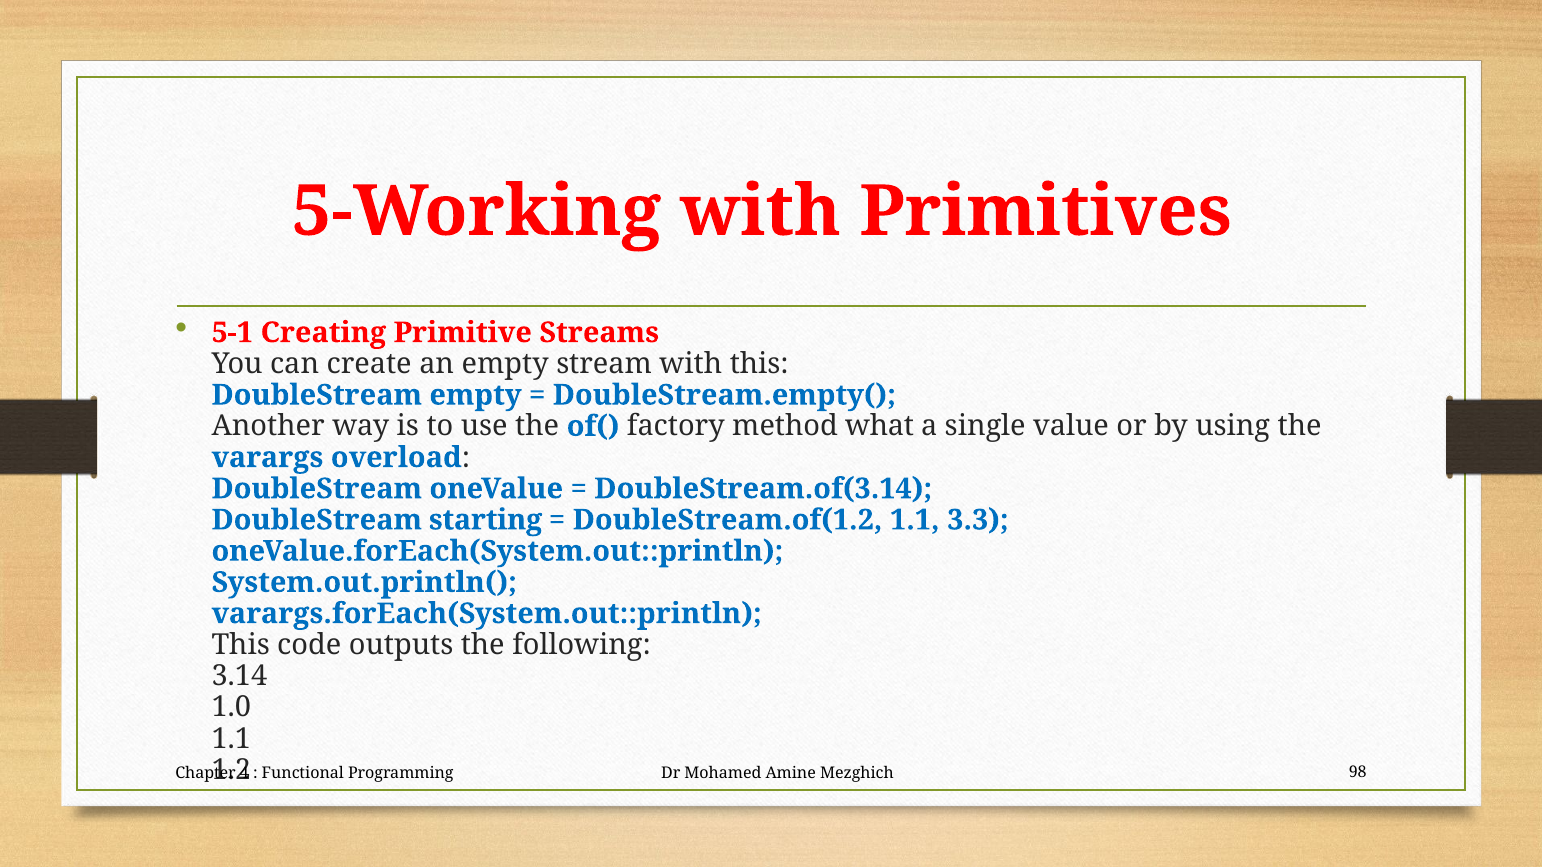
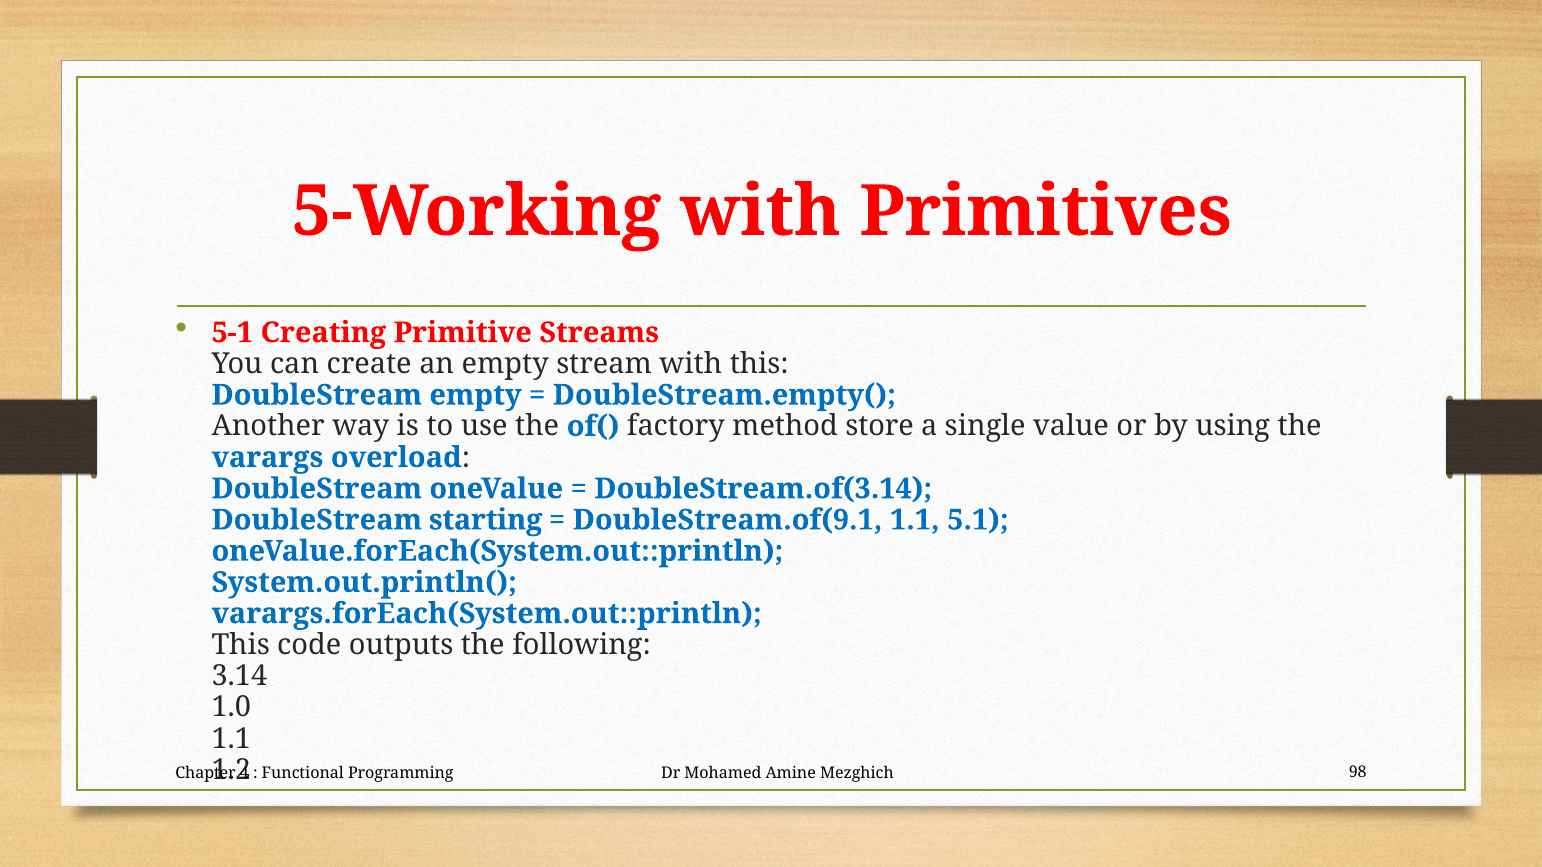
what: what -> store (880, 426)
DoubleStream.of(1.2: DoubleStream.of(1.2 -> DoubleStream.of(9.1 (728, 520)
3.3: 3.3 -> 5.1 (978, 520)
